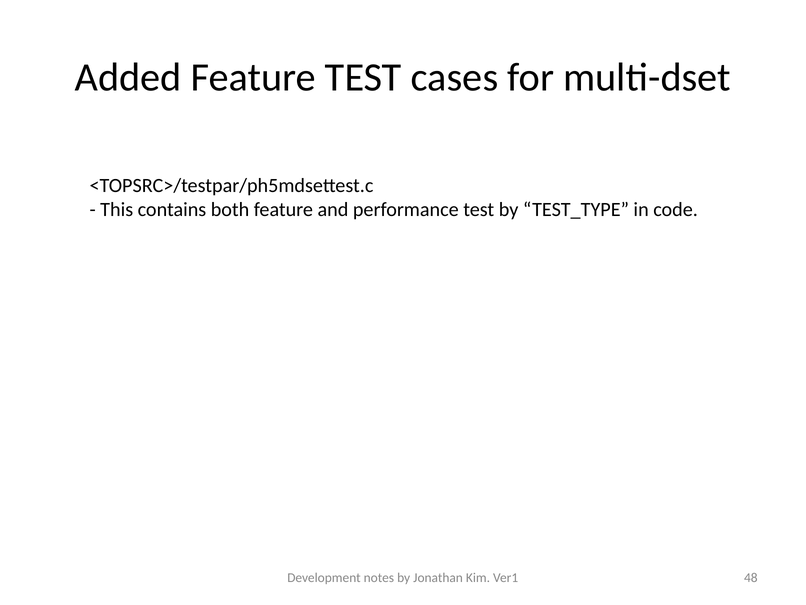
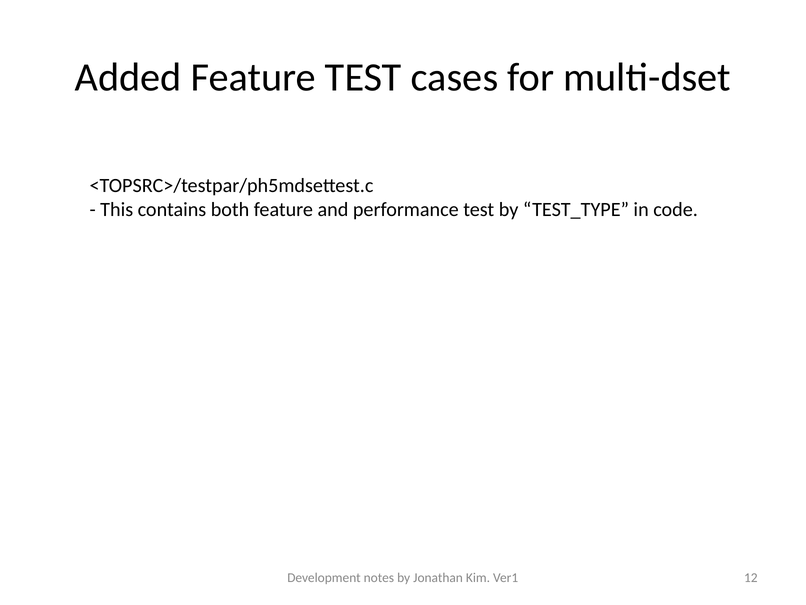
48: 48 -> 12 (751, 577)
